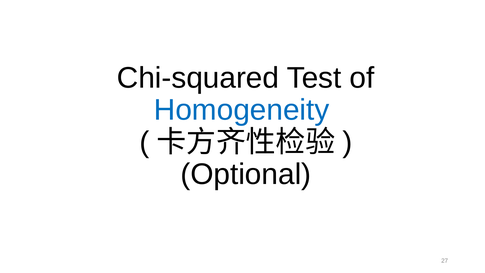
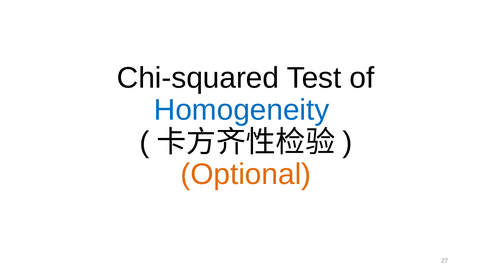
Optional colour: black -> orange (246, 174)
